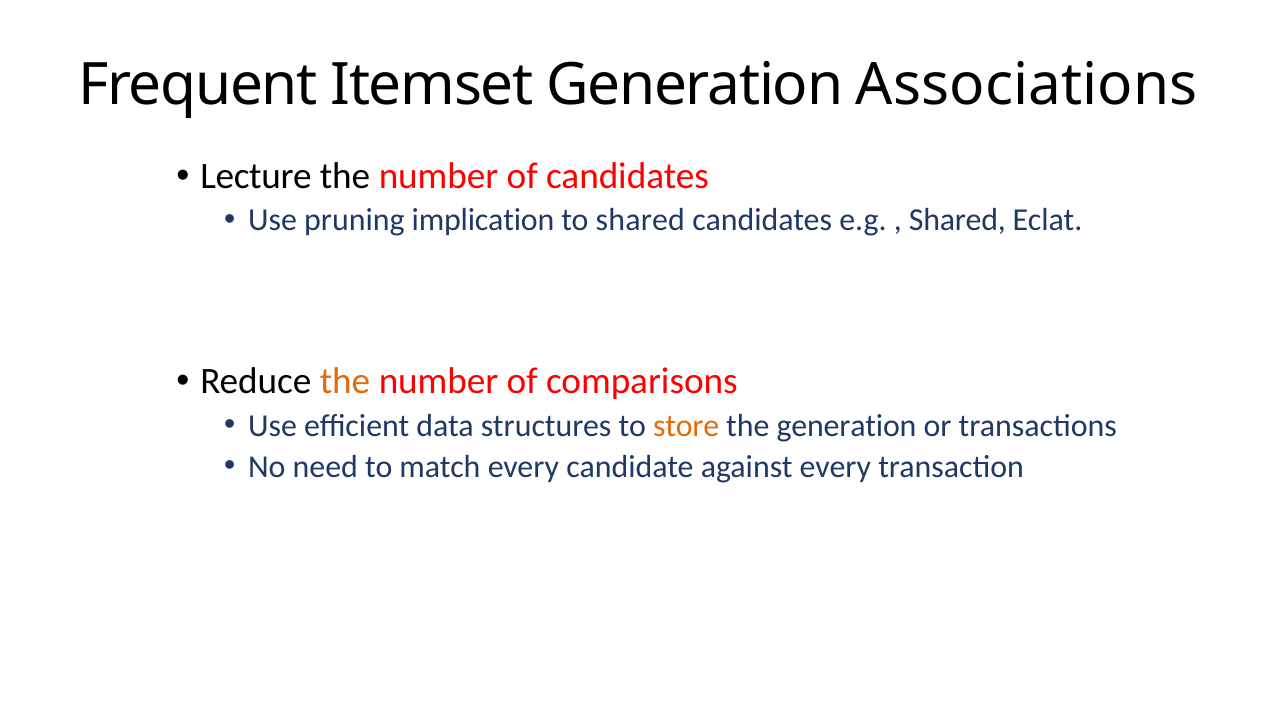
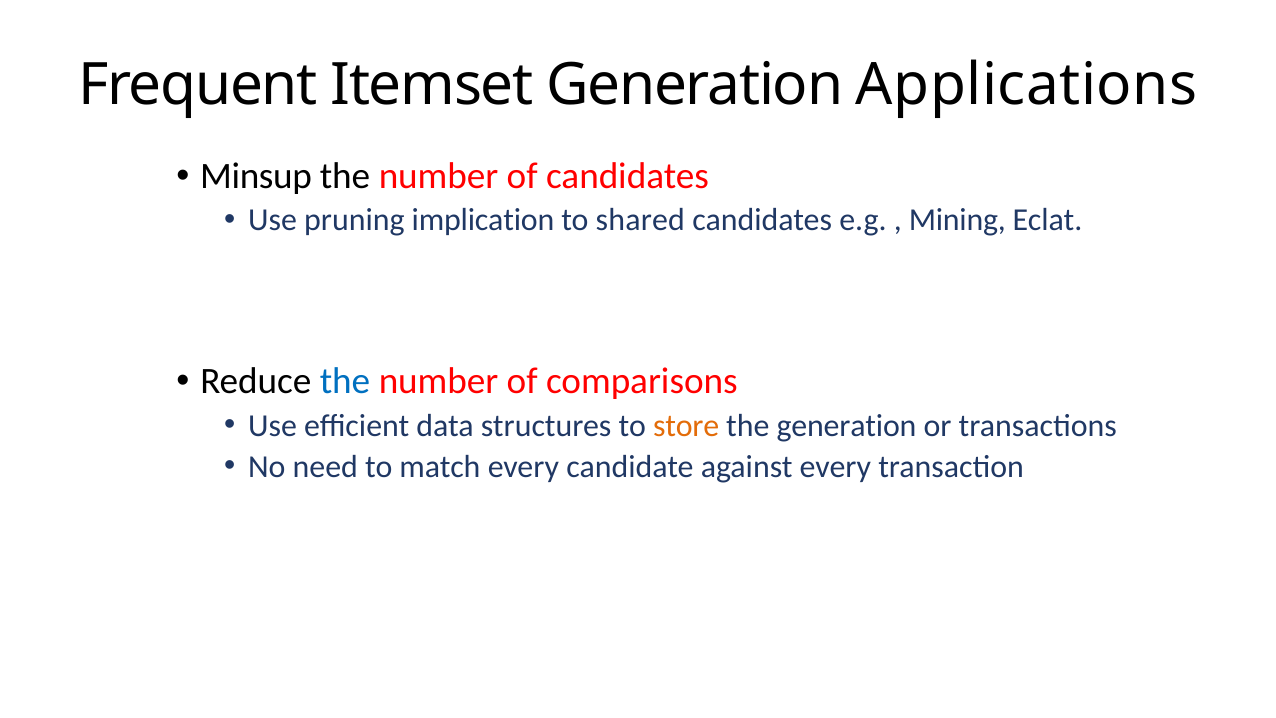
Associations: Associations -> Applications (1027, 85)
Lecture: Lecture -> Minsup (256, 176)
Shared: Shared -> Mining (957, 220)
the colour: orange -> blue (345, 381)
